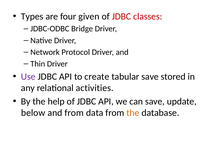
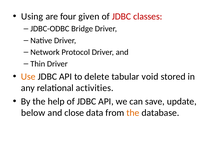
Types: Types -> Using (32, 16)
Use colour: purple -> orange (28, 77)
create: create -> delete (97, 77)
tabular save: save -> void (150, 77)
and from: from -> close (74, 113)
